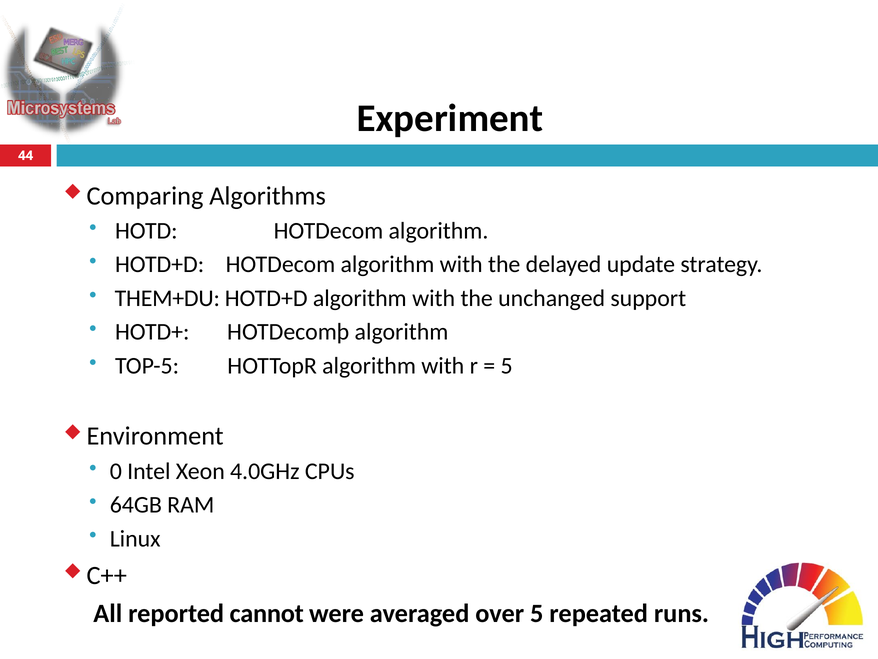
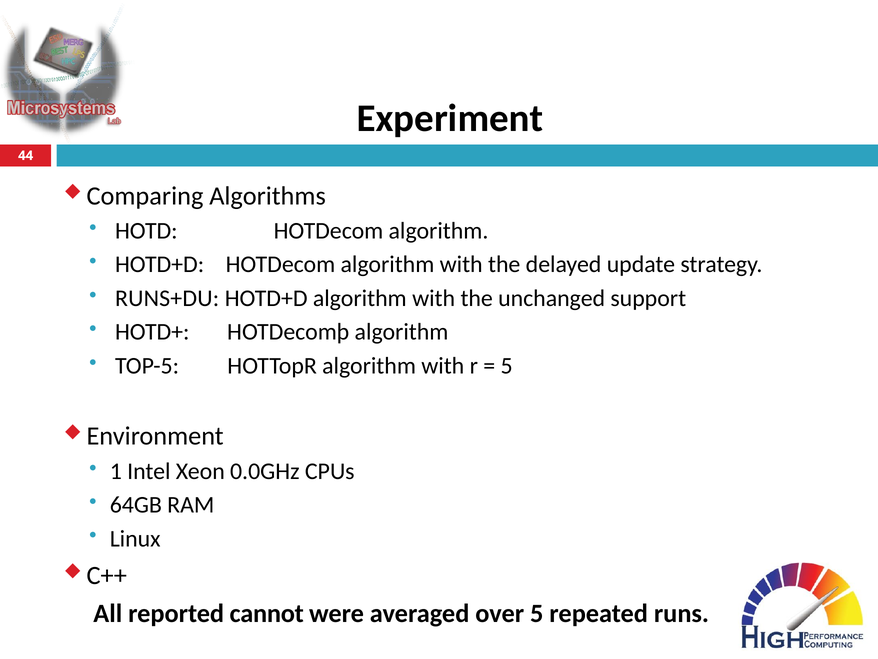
THEM+DU: THEM+DU -> RUNS+DU (167, 298)
0: 0 -> 1 (116, 471)
4.0GHz: 4.0GHz -> 0.0GHz (265, 471)
